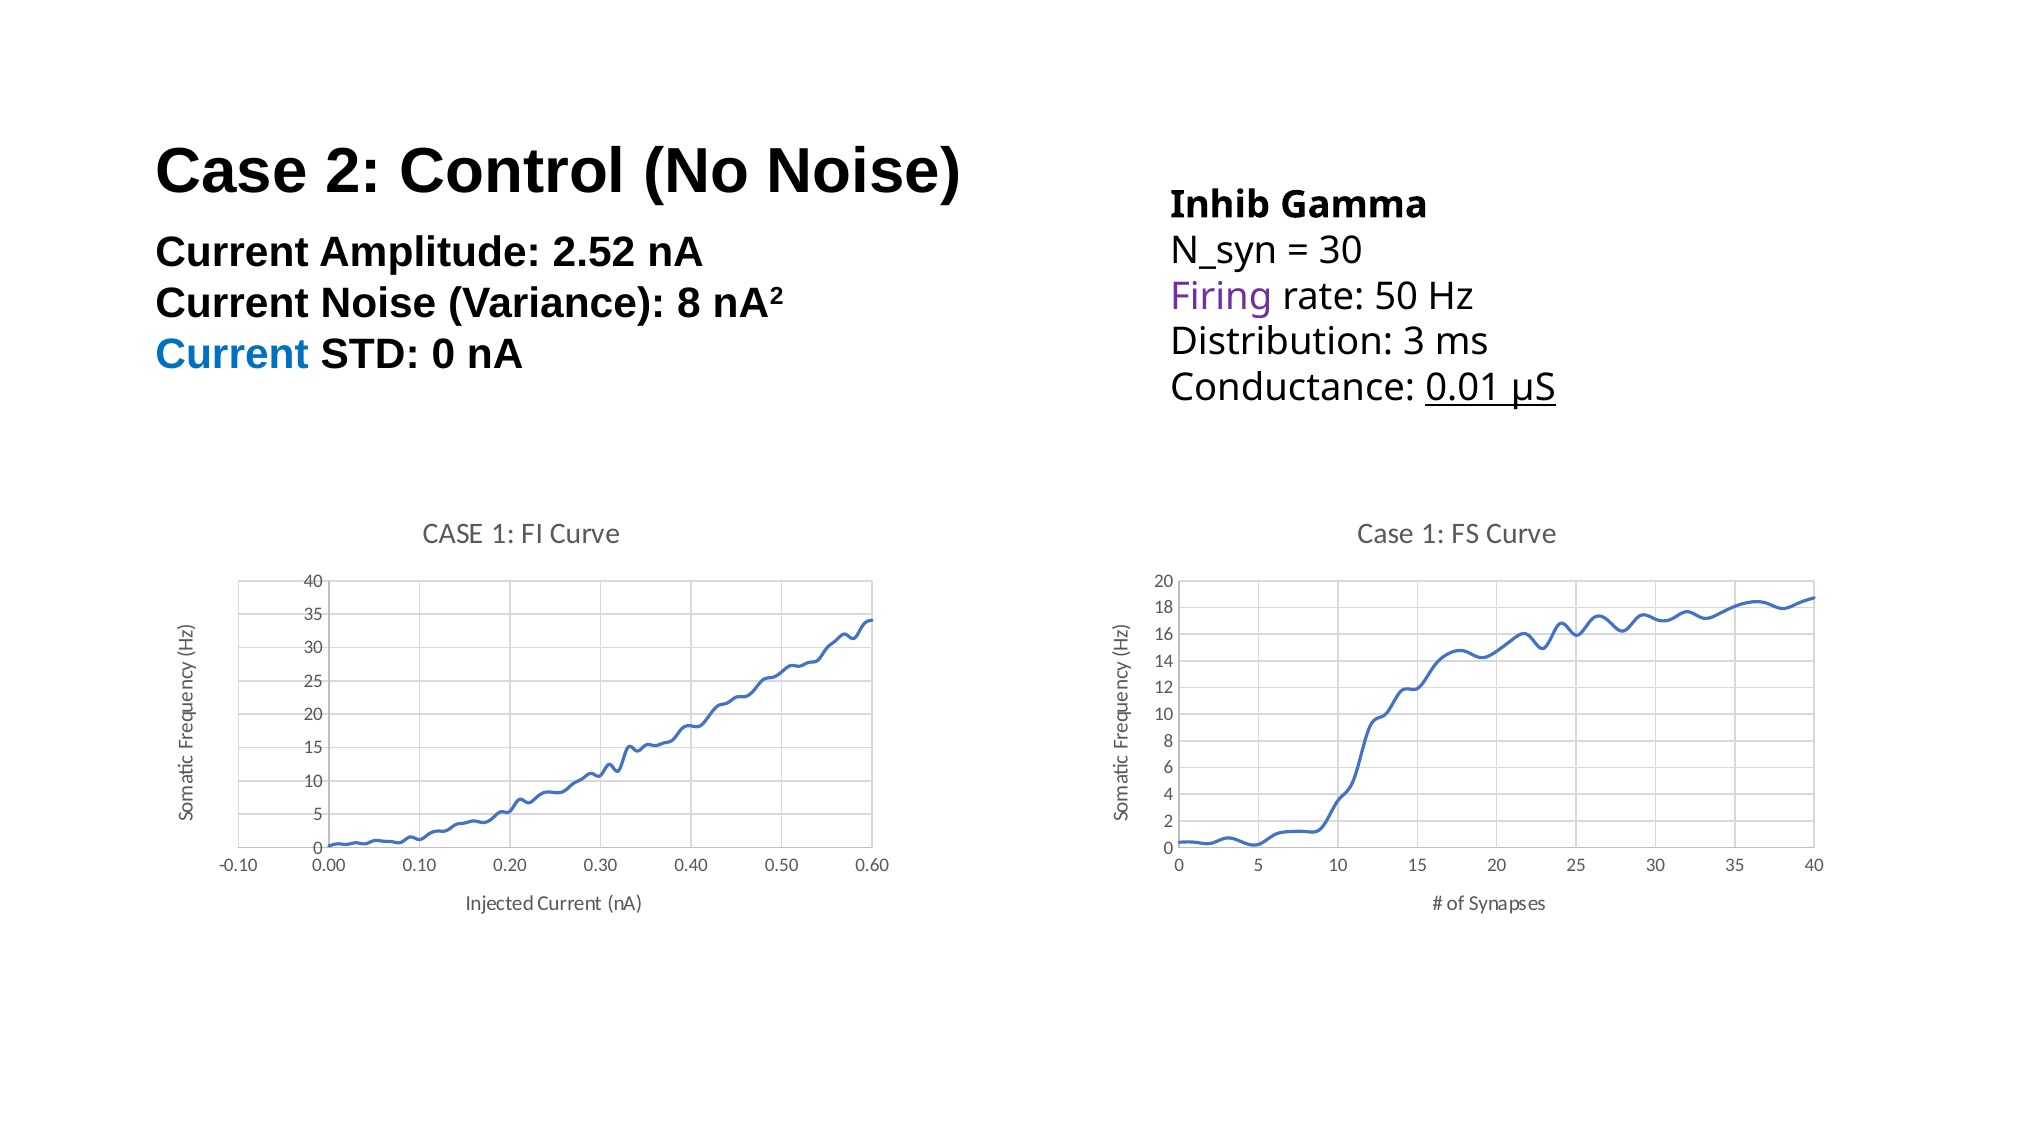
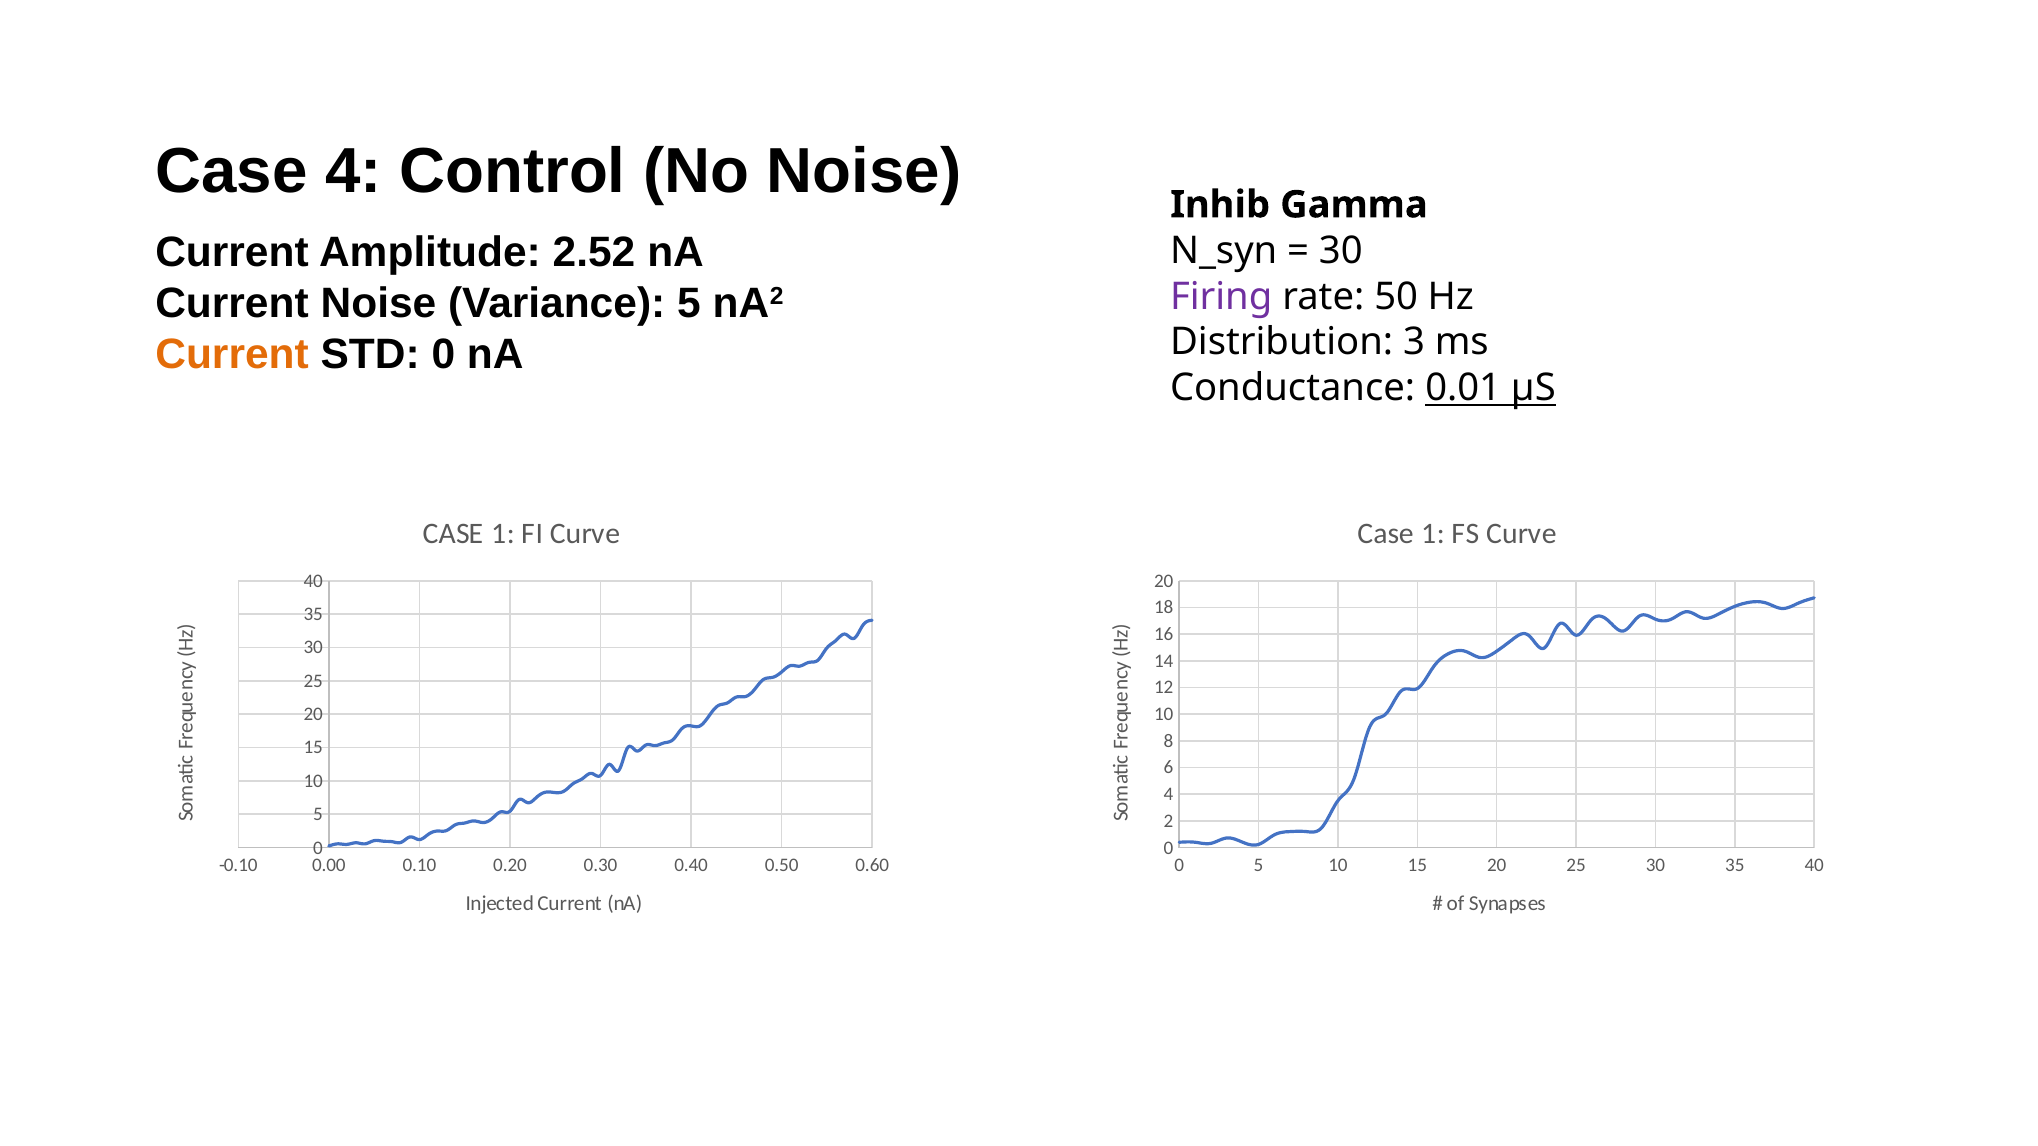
Case 2: 2 -> 4 (354, 171)
Variance 8: 8 -> 5 (689, 304)
Current colour: blue -> orange (232, 355)
